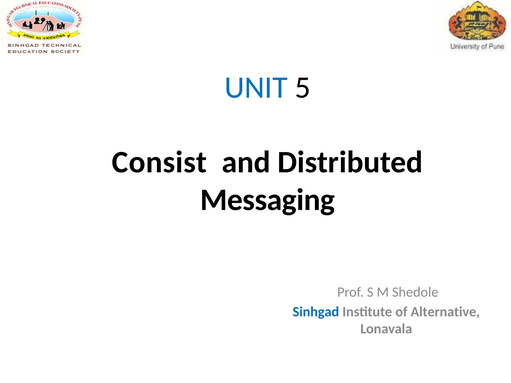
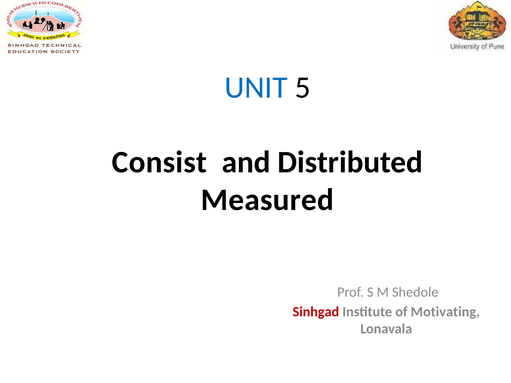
Messaging: Messaging -> Measured (267, 200)
Sinhgad colour: blue -> red (316, 312)
Alternative: Alternative -> Motivating (445, 312)
